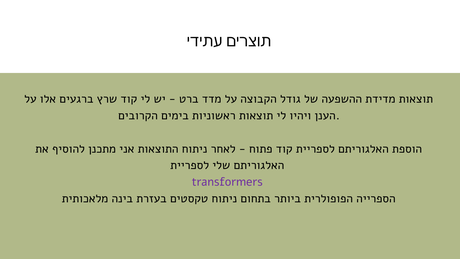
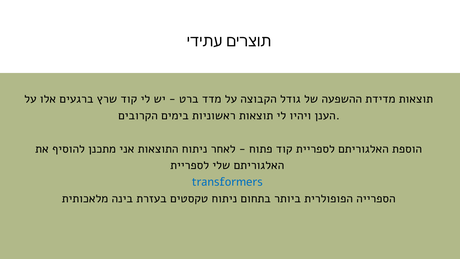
transformers colour: purple -> blue (227, 182)
